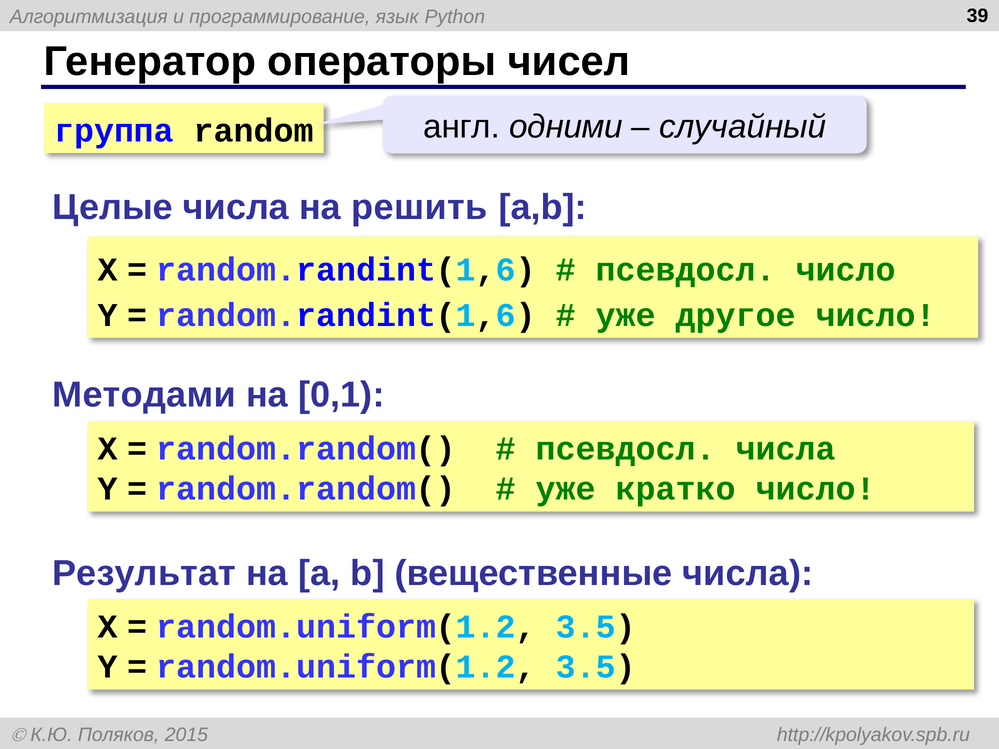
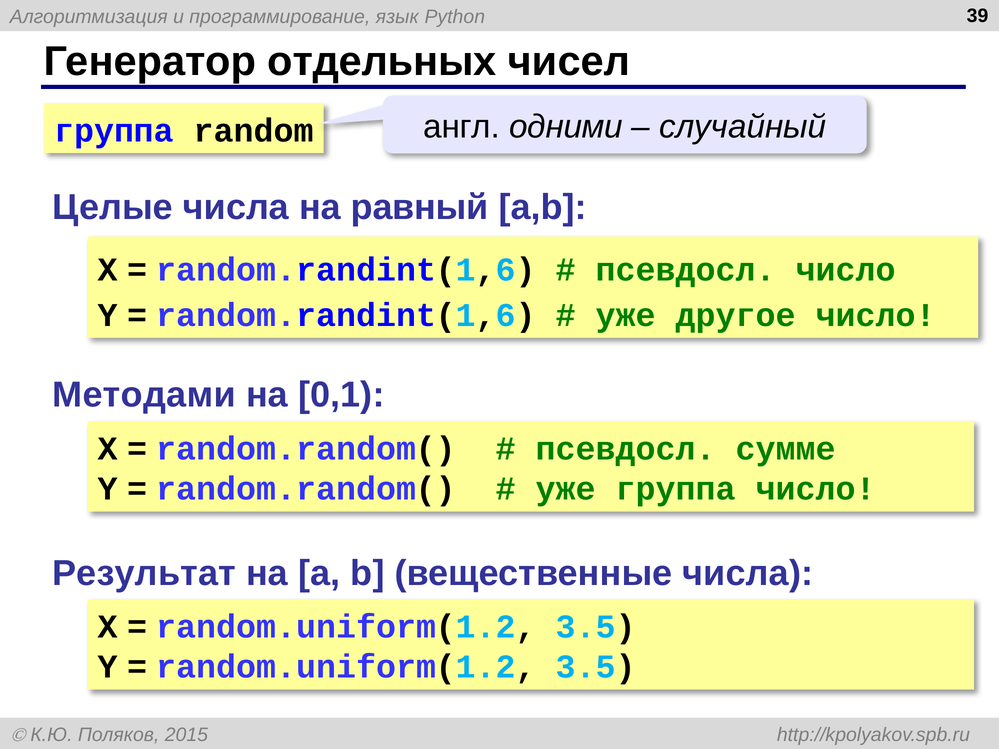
операторы: операторы -> отдельных (382, 62)
решить: решить -> равный (420, 208)
псевдосл числа: числа -> сумме (786, 449)
уже кратко: кратко -> группа (676, 489)
